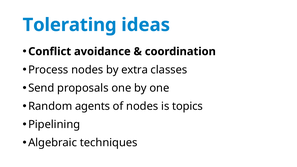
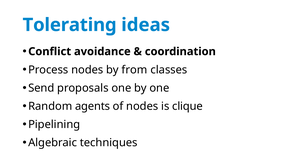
extra: extra -> from (134, 70)
topics: topics -> clique (187, 106)
